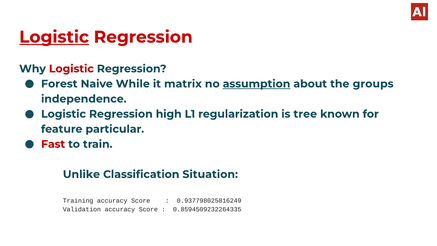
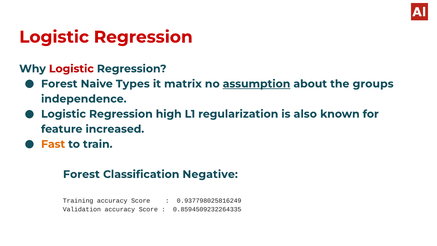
Logistic underline: present -> none (54, 37)
While: While -> Types (133, 84)
tree: tree -> also (305, 114)
particular: particular -> increased (115, 129)
Fast colour: red -> orange (53, 144)
Unlike: Unlike -> Forest (81, 174)
Situation: Situation -> Negative (210, 174)
